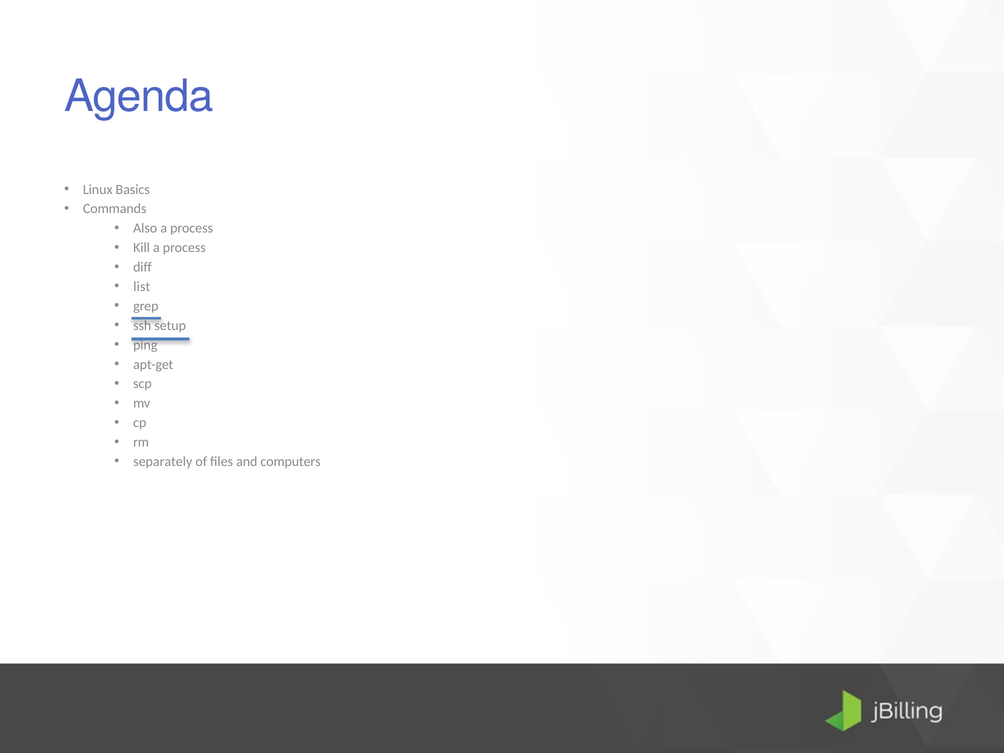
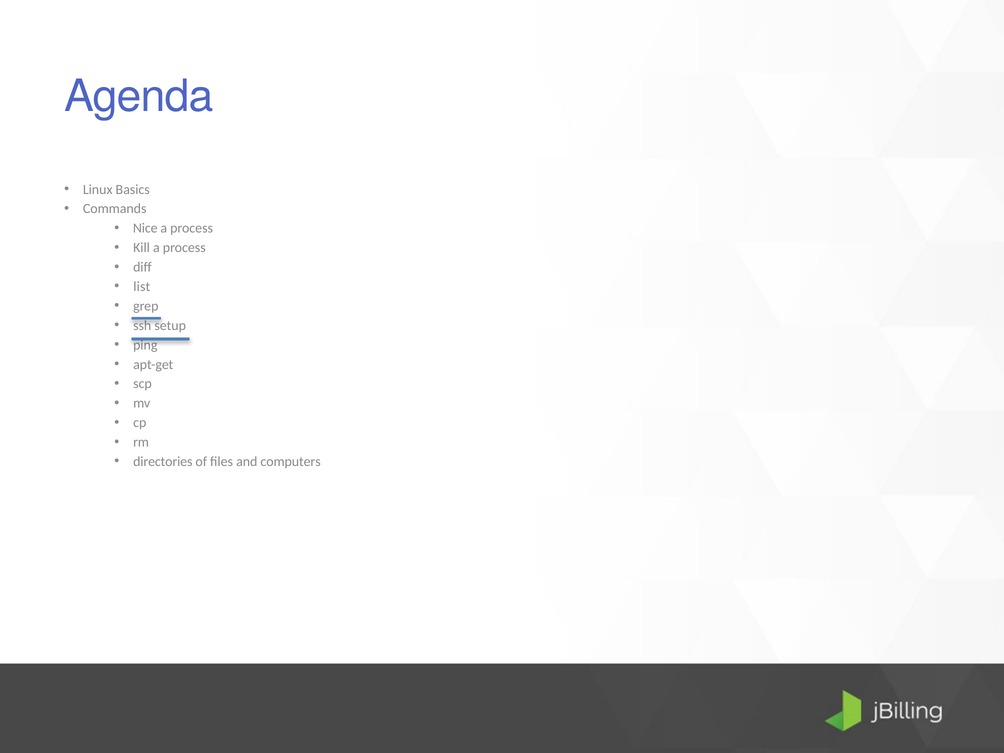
Also: Also -> Nice (145, 228)
separately: separately -> directories (163, 462)
